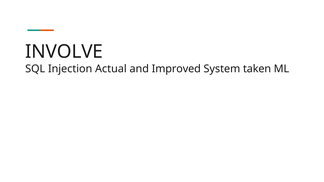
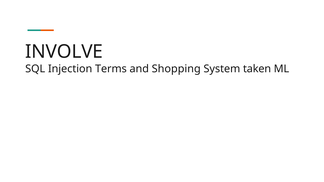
Actual: Actual -> Terms (111, 69)
Improved: Improved -> Shopping (176, 69)
